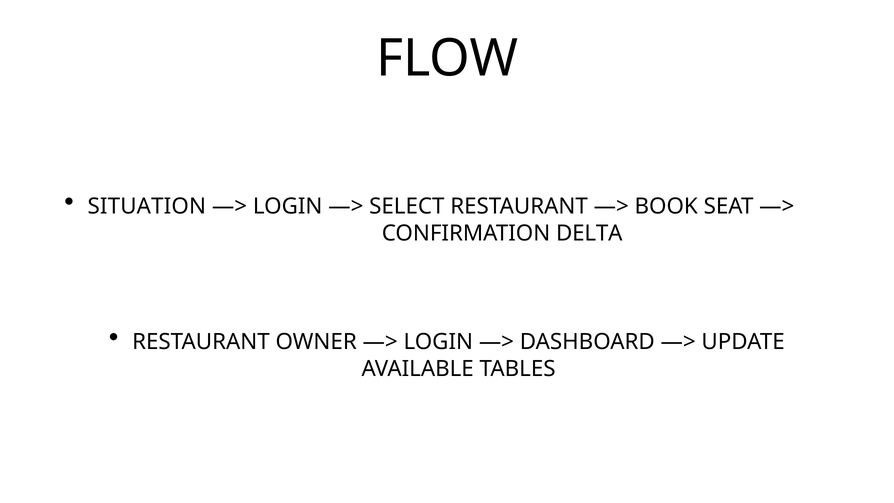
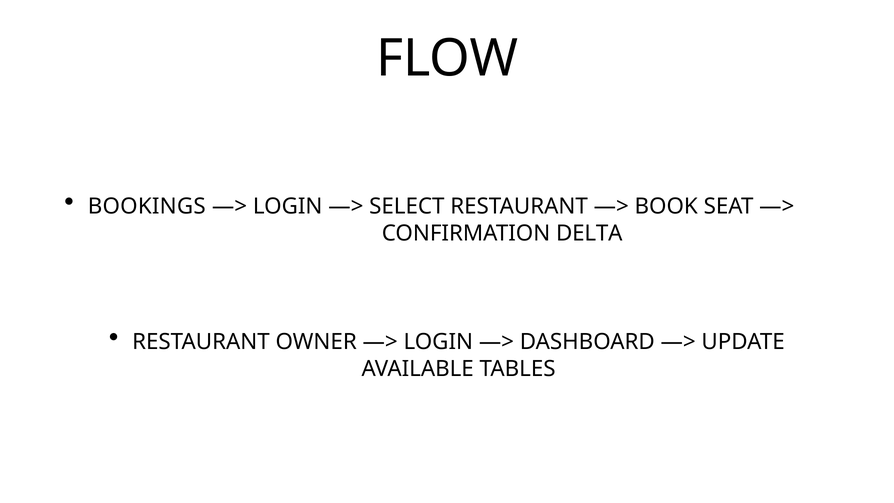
SITUATION: SITUATION -> BOOKINGS (147, 206)
